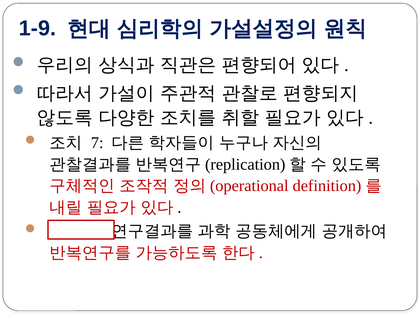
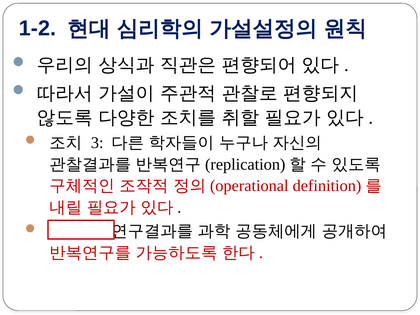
1-9: 1-9 -> 1-2 (38, 28)
7: 7 -> 3 (97, 143)
